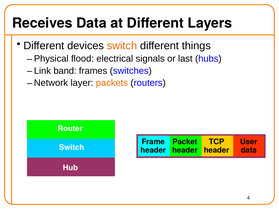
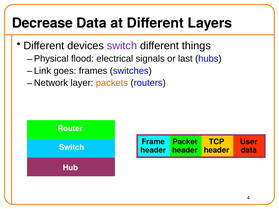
Receives: Receives -> Decrease (42, 23)
switch colour: orange -> purple (122, 46)
band: band -> goes (65, 71)
